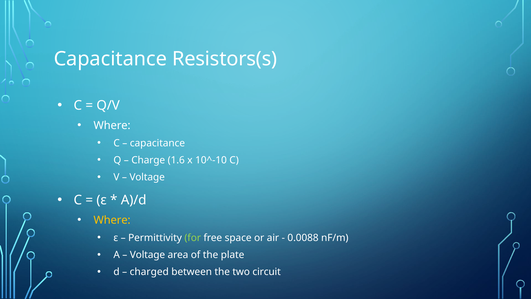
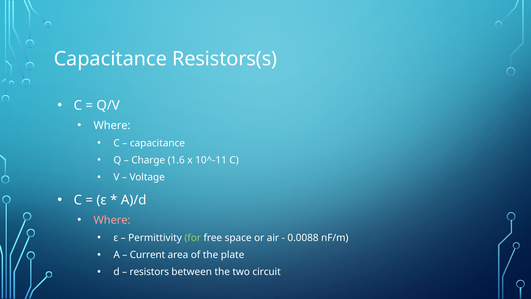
10^-10: 10^-10 -> 10^-11 (211, 160)
Where colour: yellow -> pink (112, 220)
Voltage: Voltage -> Current (148, 255)
charged: charged -> resistors (149, 272)
